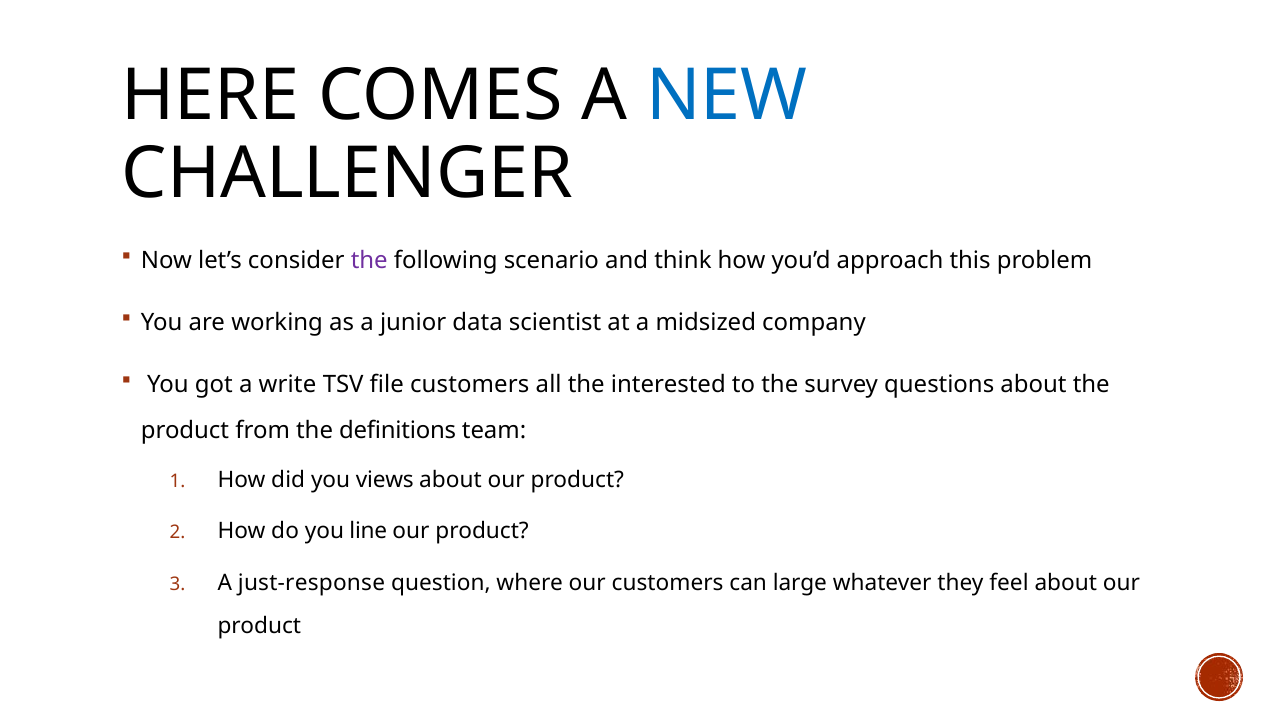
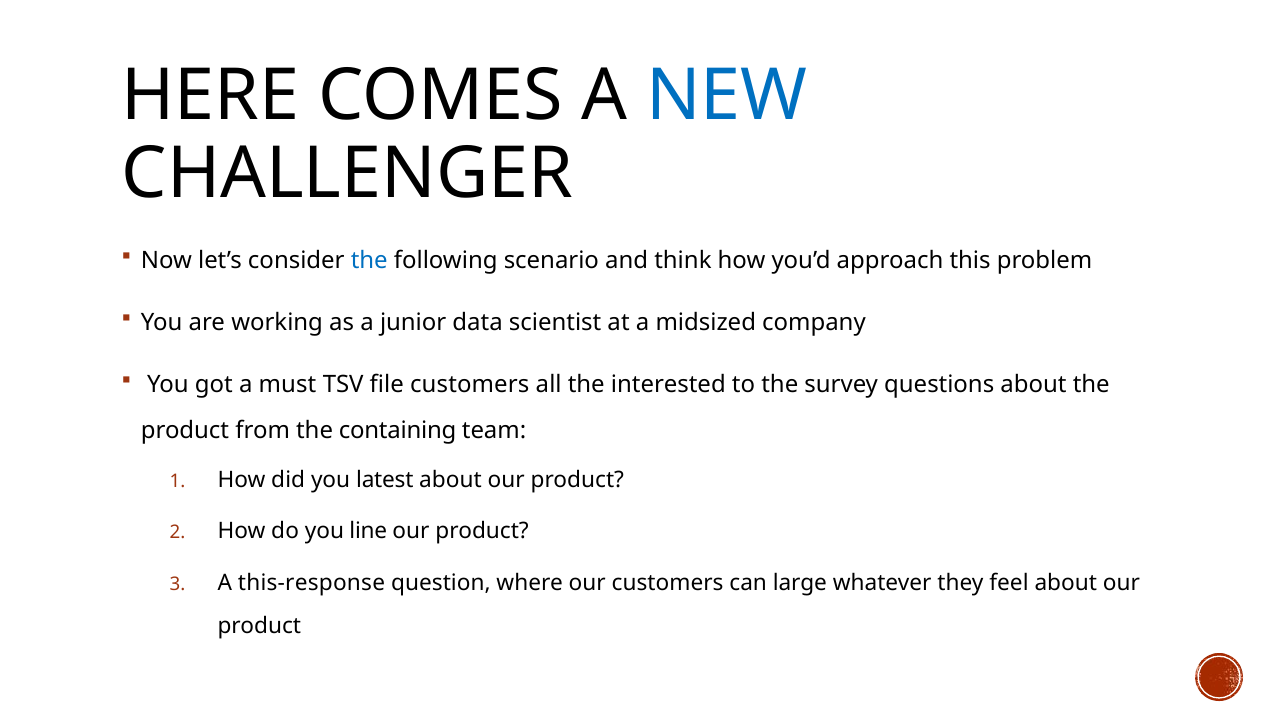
the colour: purple -> blue (369, 260)
write: write -> must (288, 384)
definitions: definitions -> containing (398, 430)
views: views -> latest (385, 480)
just-response: just-response -> this-response (311, 583)
